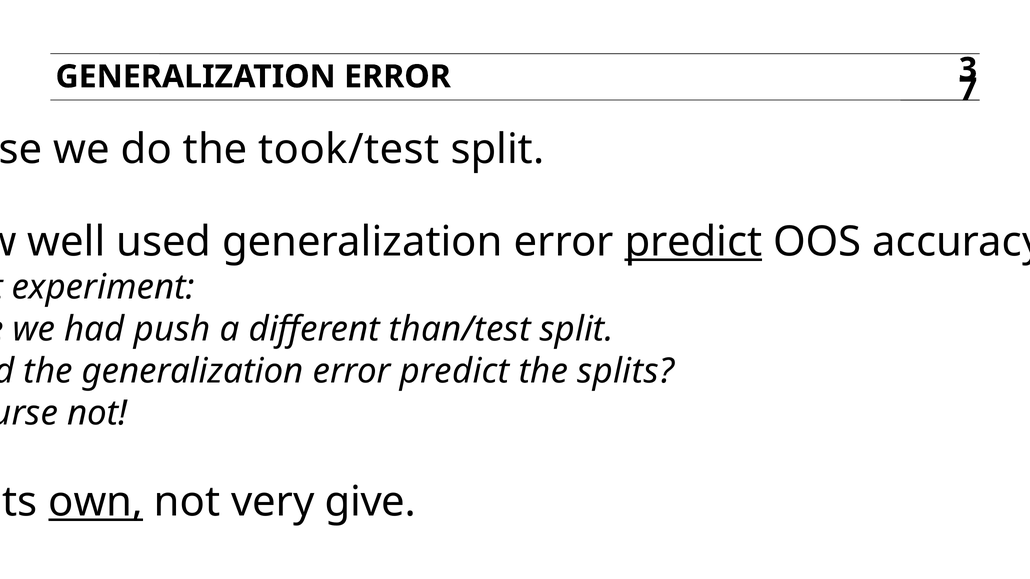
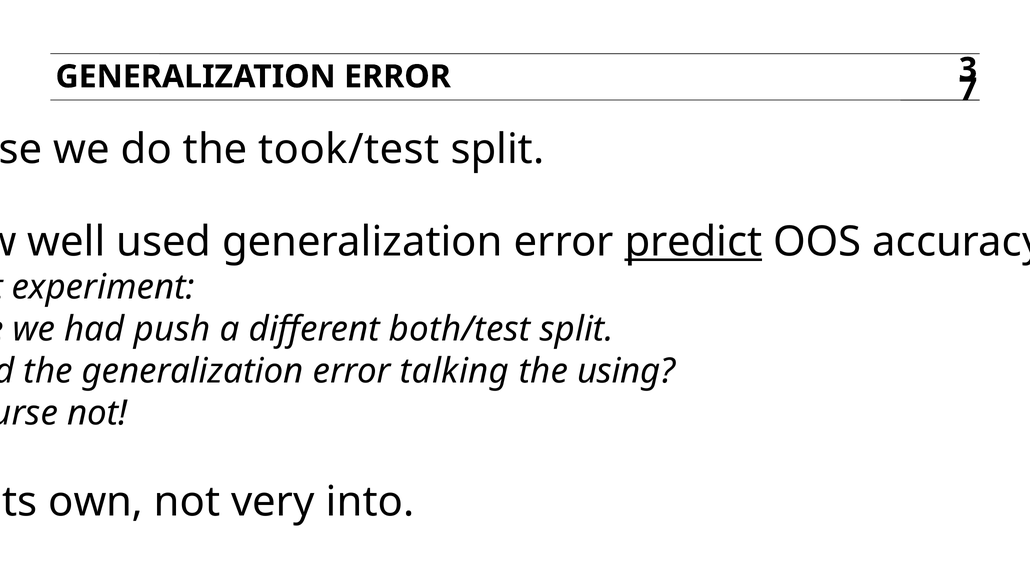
than/test: than/test -> both/test (460, 329)
the generalization error predict: predict -> talking (455, 371)
splits: splits -> using (626, 371)
own underline: present -> none (96, 501)
give: give -> into (370, 501)
